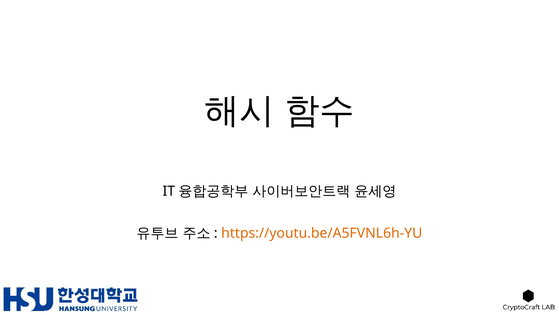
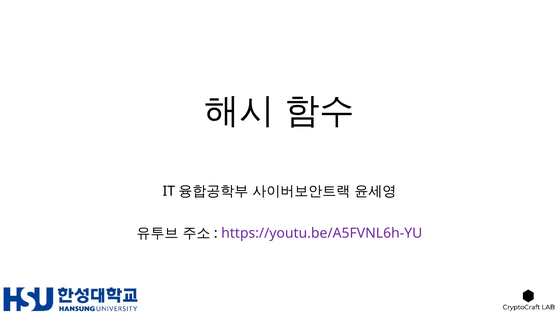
https://youtu.be/A5FVNL6h-YU colour: orange -> purple (322, 233)
